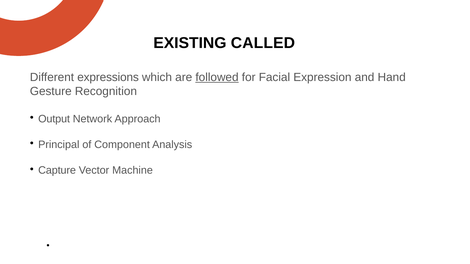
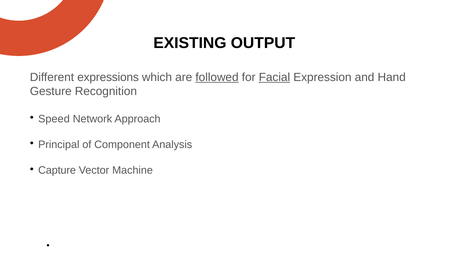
CALLED: CALLED -> OUTPUT (263, 43)
Facial underline: none -> present (274, 77)
Output: Output -> Speed (54, 119)
